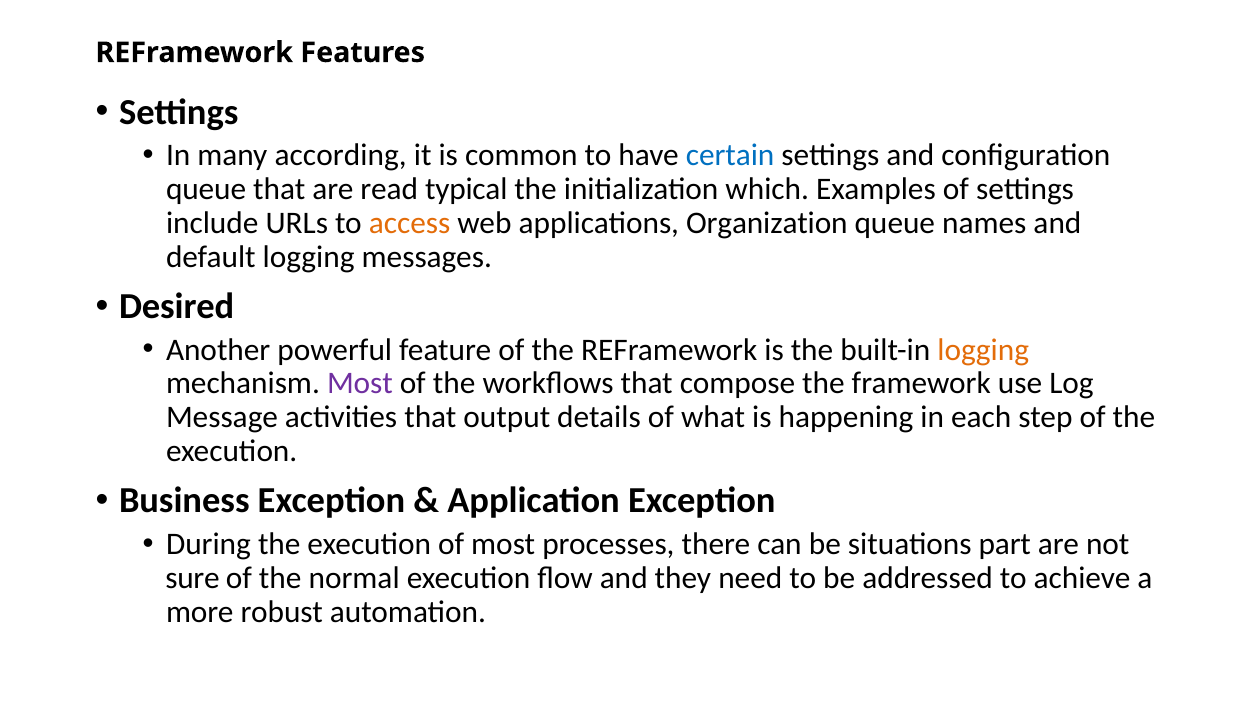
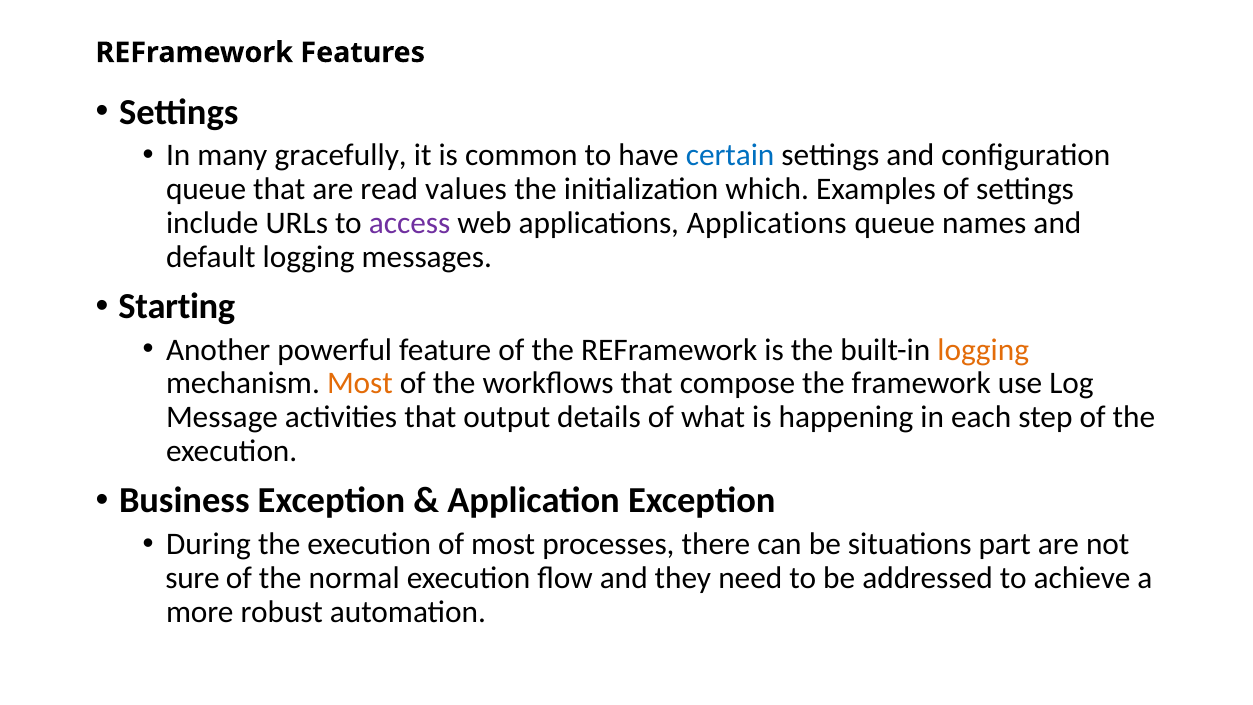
according: according -> gracefully (341, 155)
typical: typical -> values (466, 189)
access colour: orange -> purple (410, 223)
applications Organization: Organization -> Applications (767, 223)
Desired: Desired -> Starting (177, 306)
Most colour: purple -> orange (360, 383)
